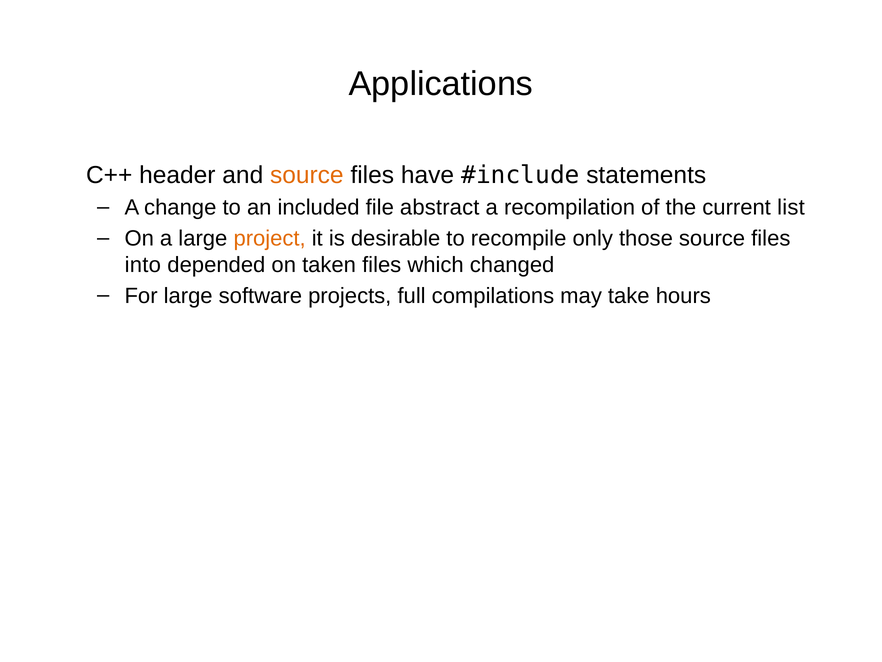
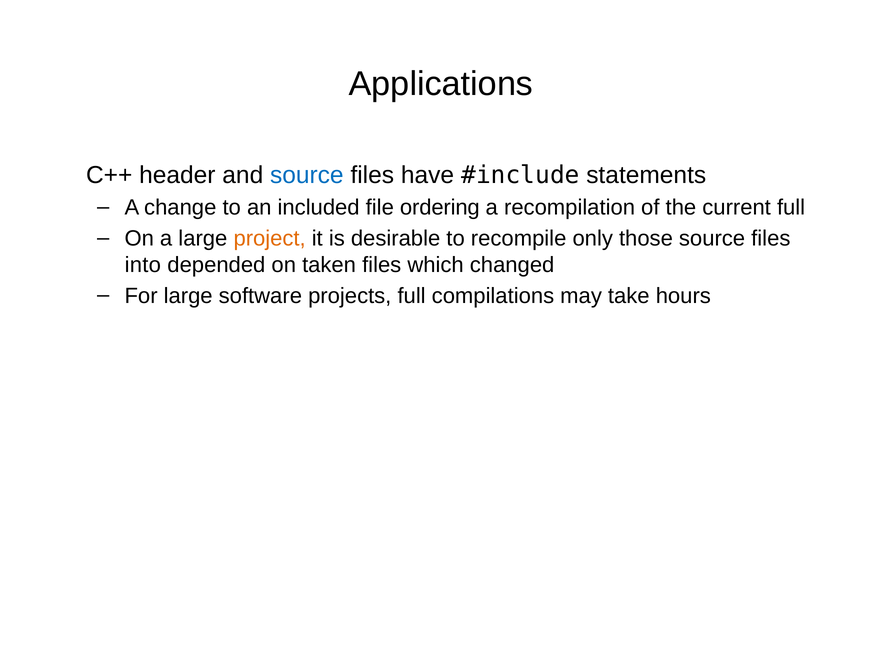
source colour: orange -> blue (307, 175)
abstract: abstract -> ordering (440, 207)
current list: list -> full (791, 207)
